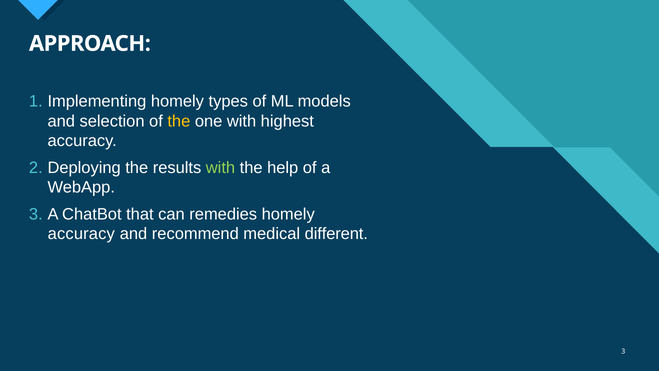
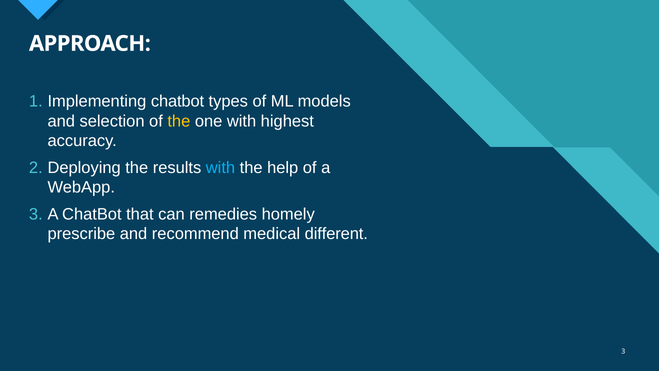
Implementing homely: homely -> chatbot (178, 101)
with colour: light green -> light blue (220, 168)
accuracy: accuracy -> prescribe (81, 234)
